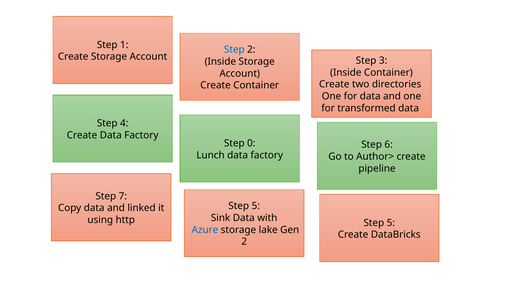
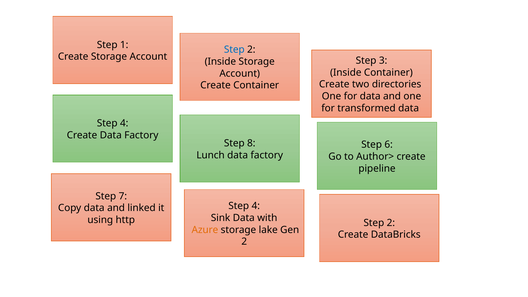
0: 0 -> 8 (251, 143)
5: 5 -> 4 (256, 206)
5: 5 -> 2 (391, 223)
Azure colour: blue -> orange (205, 230)
